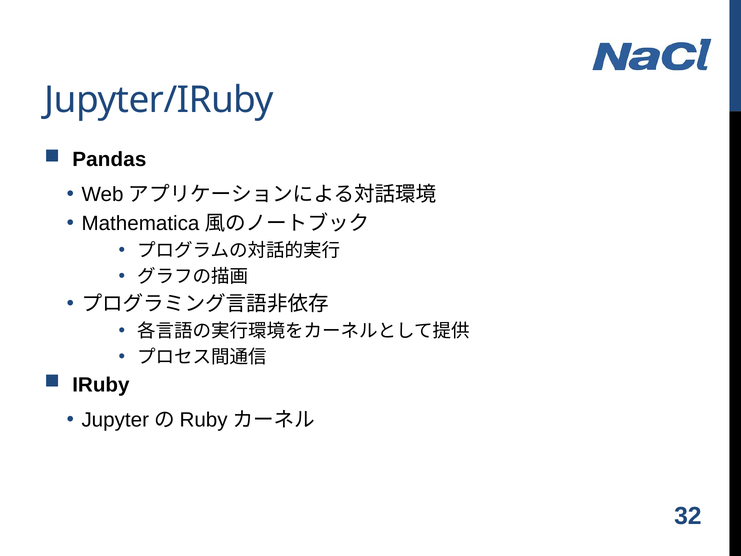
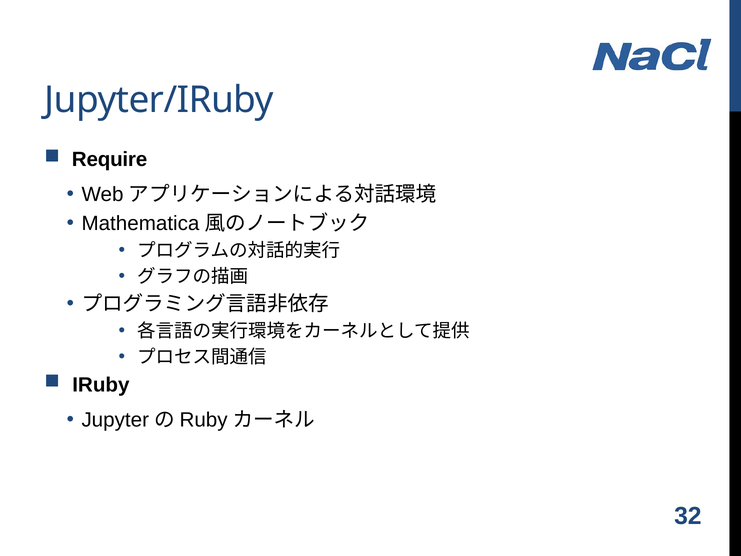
Pandas: Pandas -> Require (110, 160)
